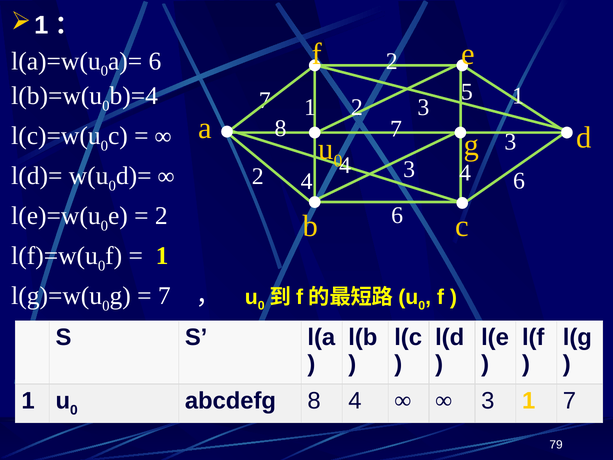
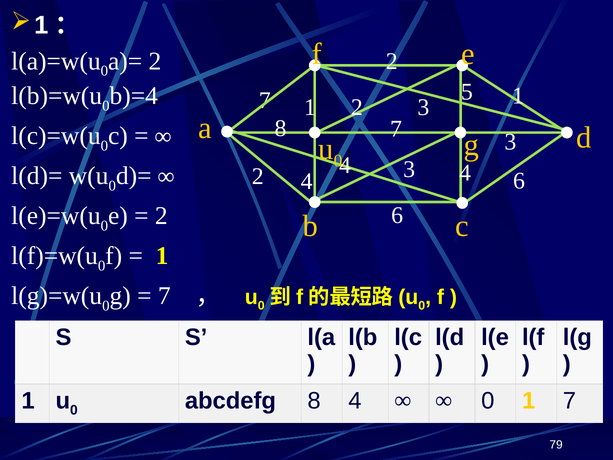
6: 6 -> 2 (155, 61)
3: 3 -> 0 (488, 401)
